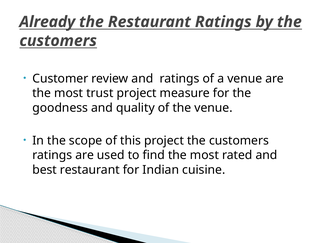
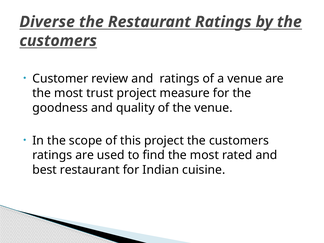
Already: Already -> Diverse (47, 22)
